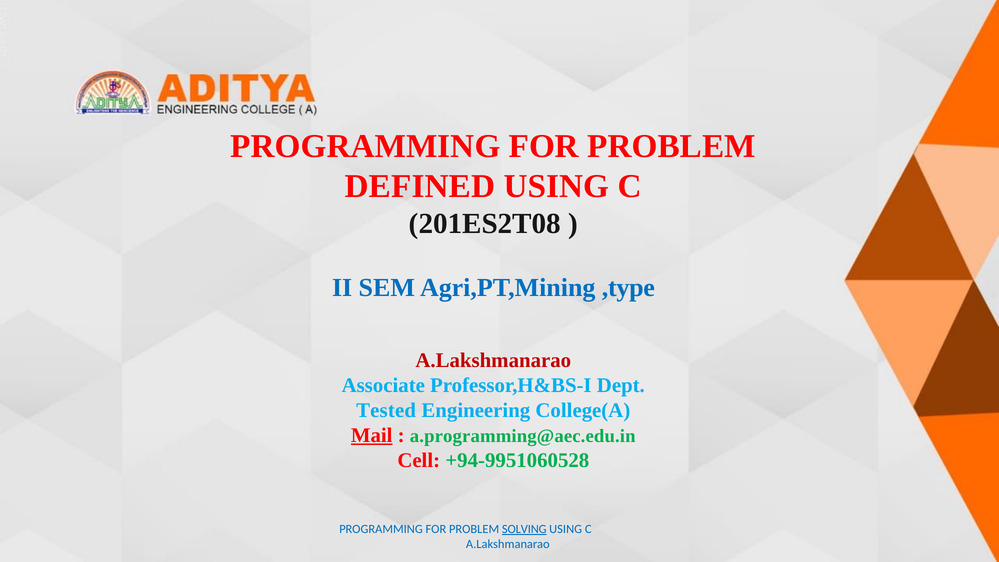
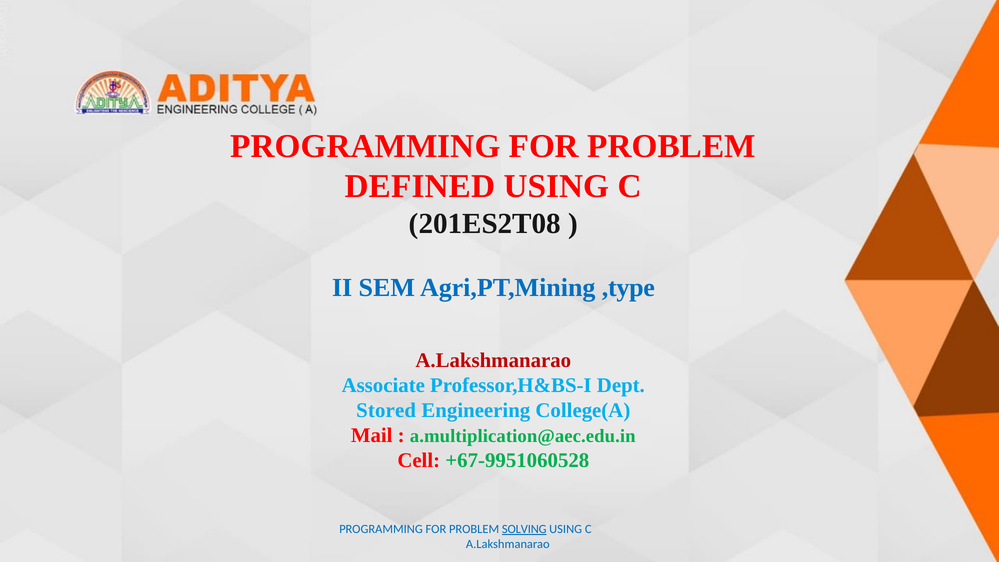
Tested: Tested -> Stored (386, 410)
Mail underline: present -> none (372, 435)
a.programming@aec.edu.in: a.programming@aec.edu.in -> a.multiplication@aec.edu.in (523, 436)
+94-9951060528: +94-9951060528 -> +67-9951060528 (517, 460)
